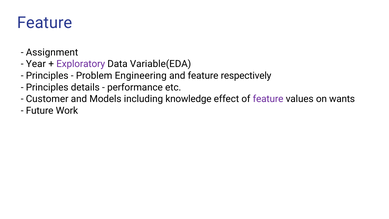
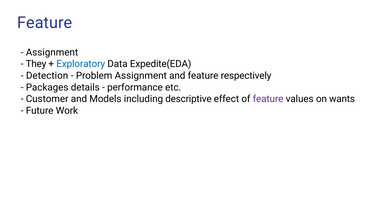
Year: Year -> They (36, 64)
Exploratory colour: purple -> blue (81, 64)
Variable(EDA: Variable(EDA -> Expedite(EDA (161, 64)
Principles: Principles -> Detection (47, 76)
Problem Engineering: Engineering -> Assignment (141, 76)
Principles: Principles -> Packages (47, 87)
knowledge: knowledge -> descriptive (188, 99)
